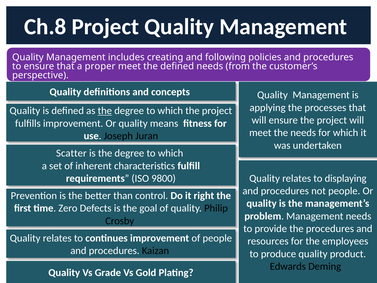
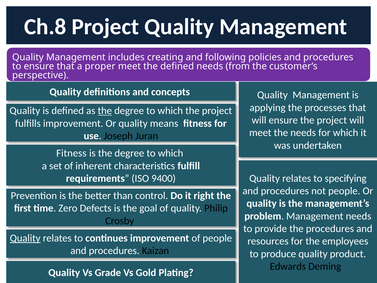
Scatter: Scatter -> Fitness (71, 153)
9800: 9800 -> 9400 (164, 178)
displaying: displaying -> specifying (346, 178)
Quality underline: none -> present (25, 238)
